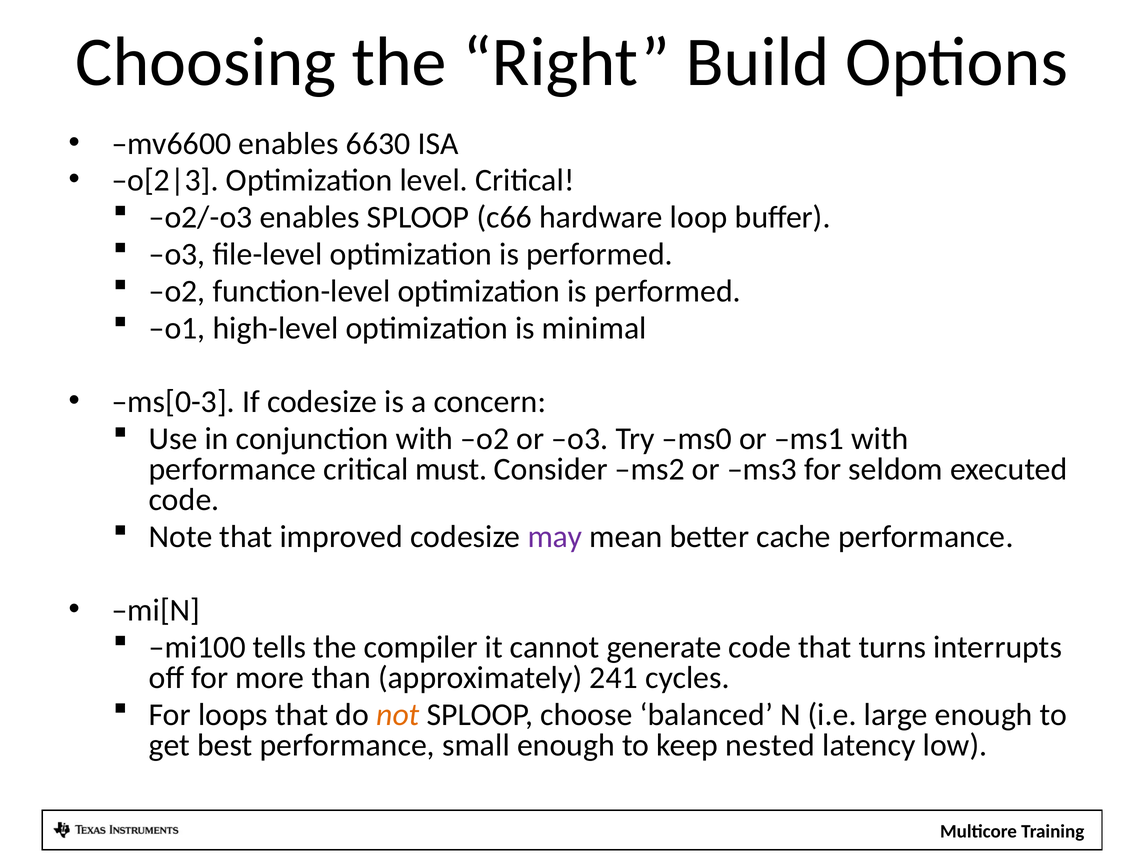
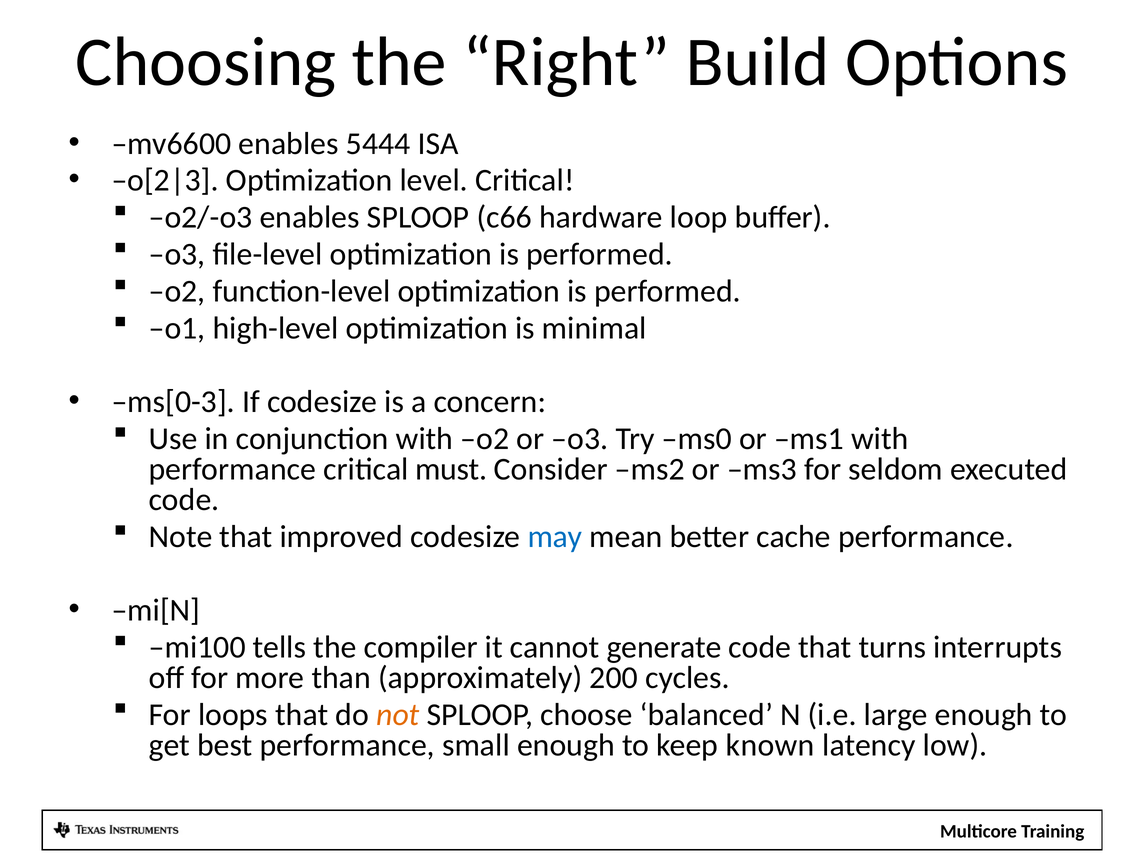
6630: 6630 -> 5444 (378, 144)
may colour: purple -> blue (555, 537)
241: 241 -> 200 (614, 678)
nested: nested -> known (770, 746)
